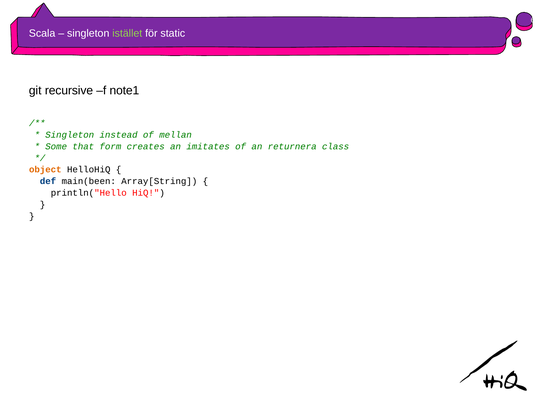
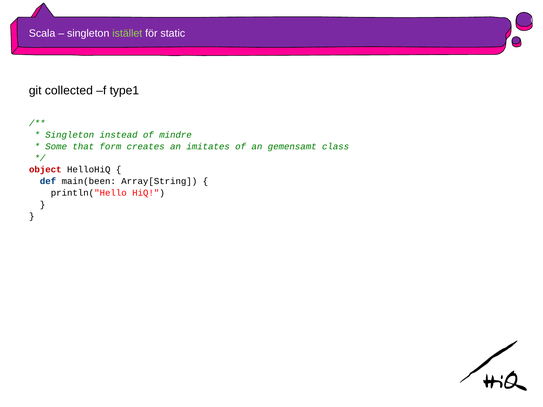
recursive: recursive -> collected (69, 90)
note1: note1 -> type1 (124, 90)
mellan: mellan -> mindre (176, 135)
returnera: returnera -> gemensamt (292, 147)
object colour: orange -> red (45, 170)
